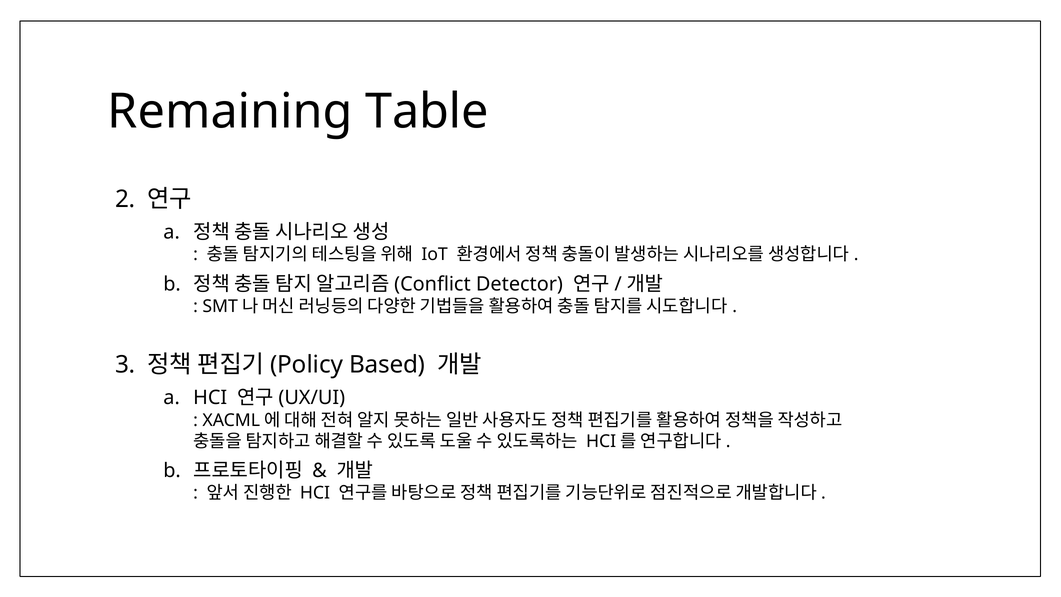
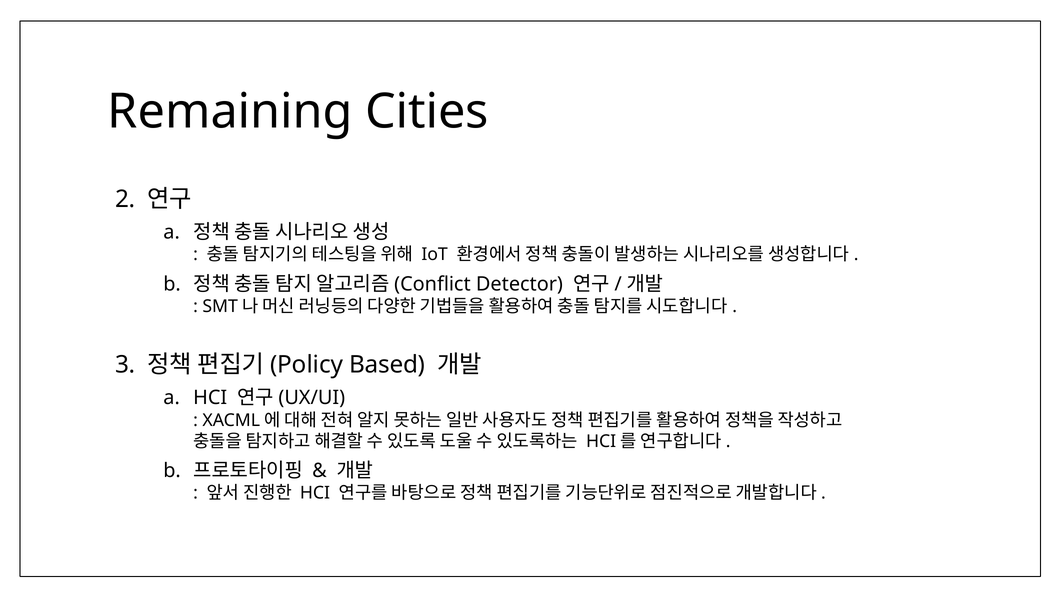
Table: Table -> Cities (427, 112)
